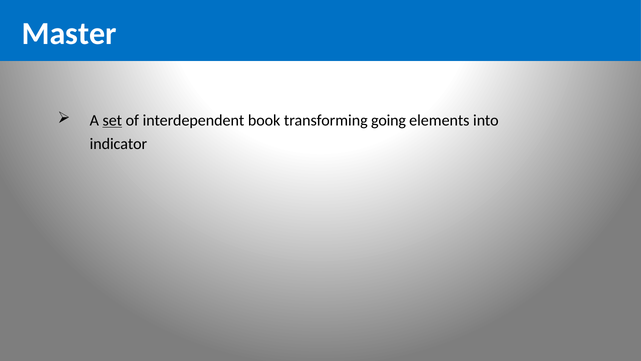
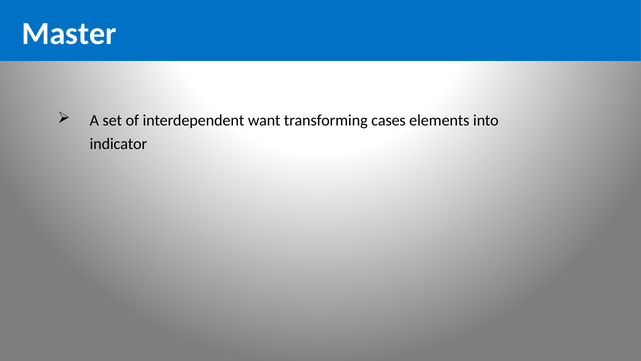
set underline: present -> none (112, 120)
book: book -> want (264, 120)
going: going -> cases (389, 120)
